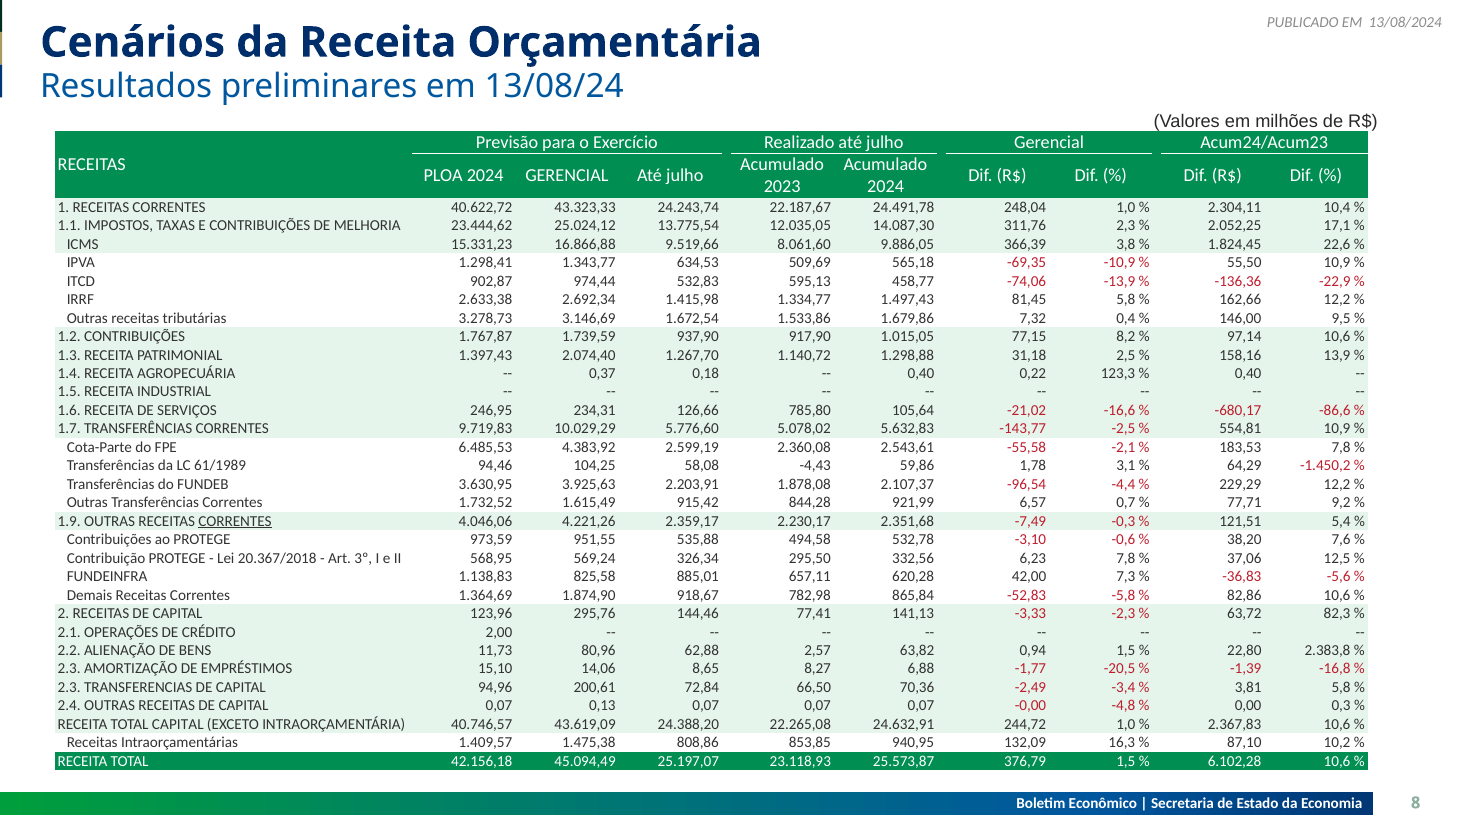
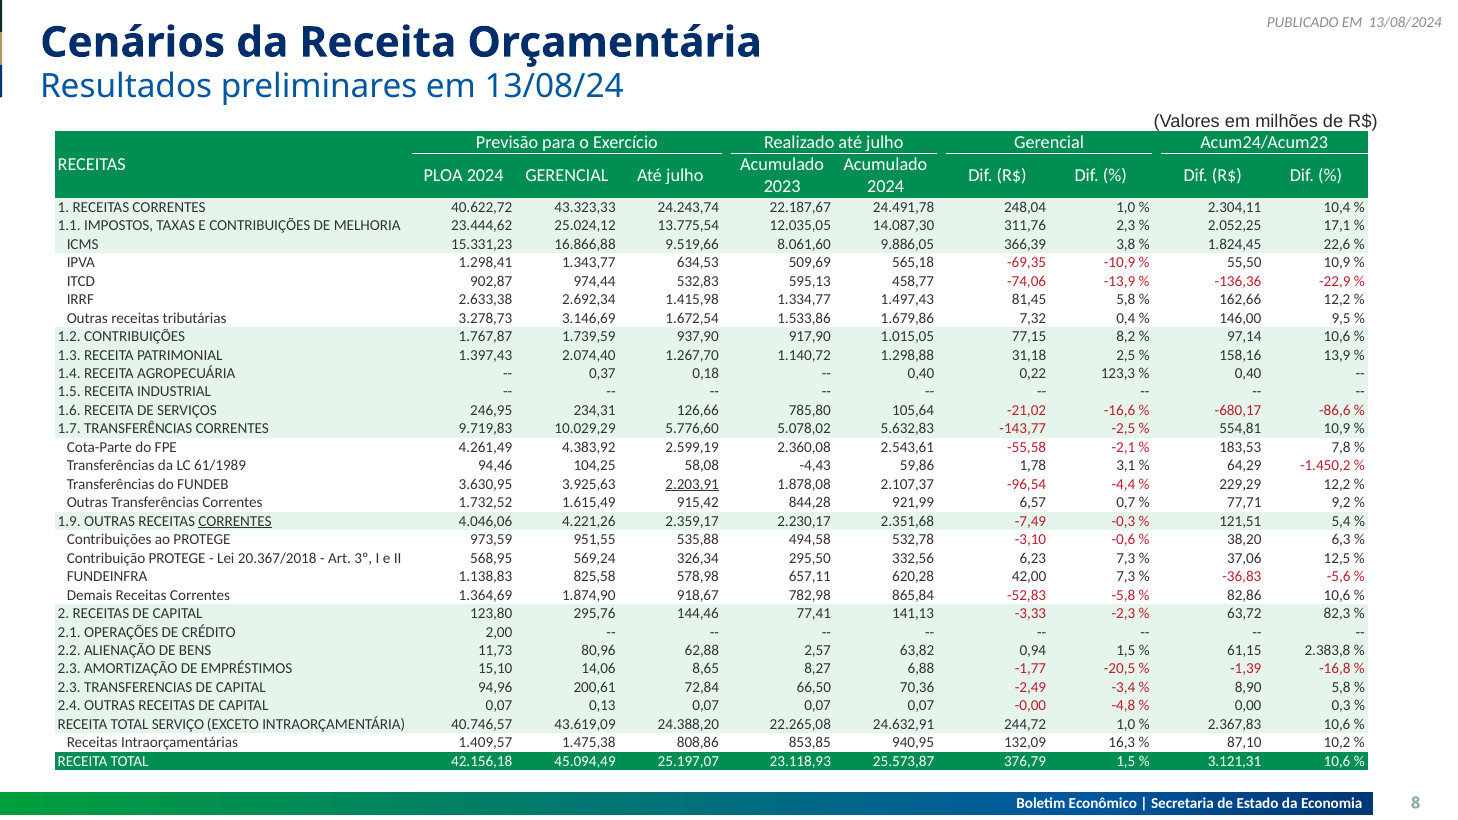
6.485,53: 6.485,53 -> 4.261,49 (485, 447)
2.203,91 underline: none -> present (692, 484)
7,6: 7,6 -> 6,3 (1341, 540)
6,23 7,8: 7,8 -> 7,3 (1126, 558)
885,01: 885,01 -> 578,98 (698, 577)
123,96: 123,96 -> 123,80 (491, 614)
22,80: 22,80 -> 61,15 (1244, 651)
3,81: 3,81 -> 8,90 (1248, 687)
TOTAL CAPITAL: CAPITAL -> SERVIÇO (178, 724)
6.102,28: 6.102,28 -> 3.121,31 (1235, 761)
